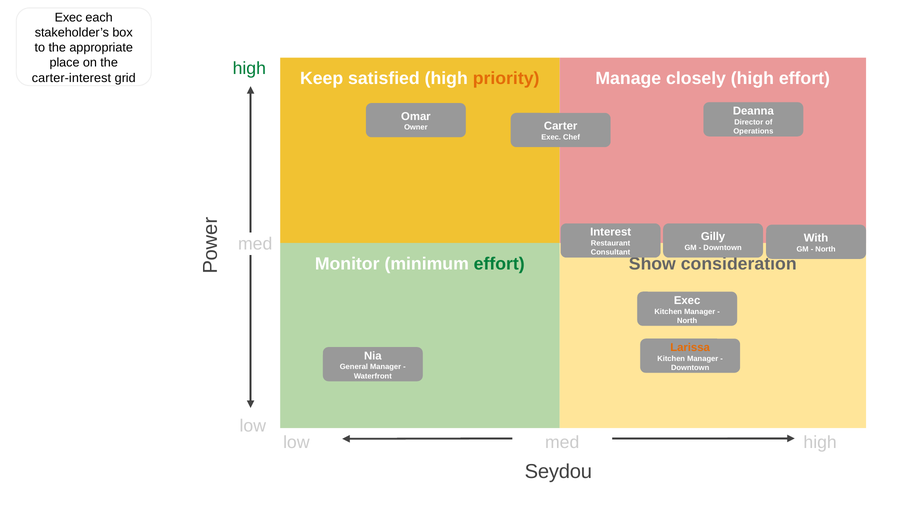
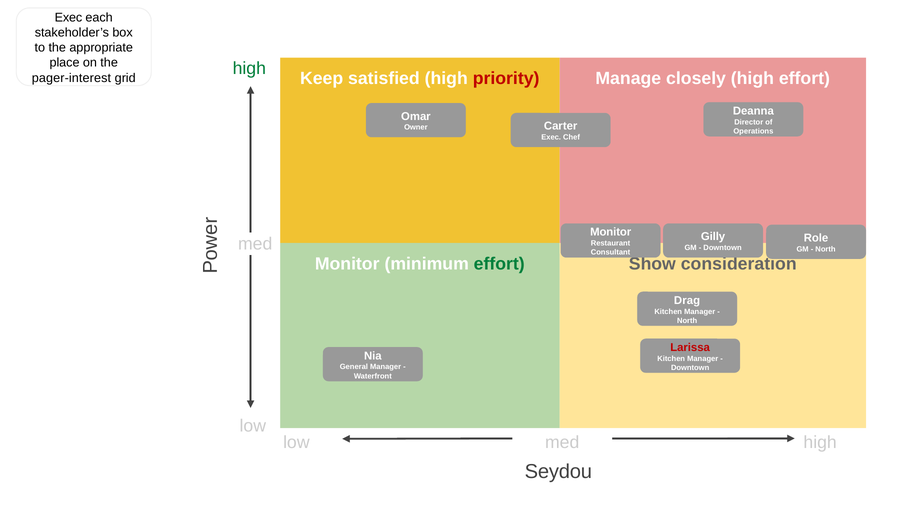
priority colour: orange -> red (506, 79)
carter-interest: carter-interest -> pager-interest (71, 78)
Interest: Interest -> Monitor (611, 232)
With: With -> Role (816, 238)
Exec: Exec -> Drag (687, 301)
Larissa colour: orange -> red (690, 348)
